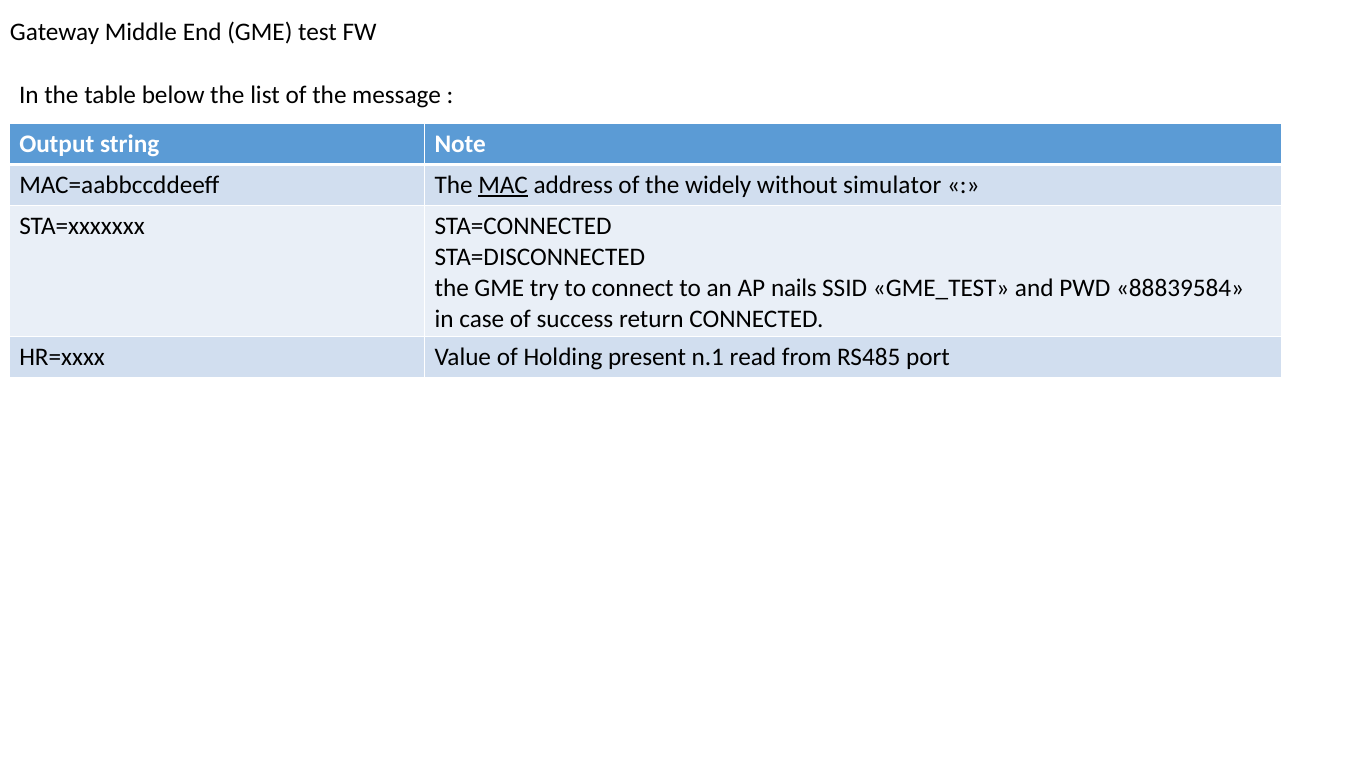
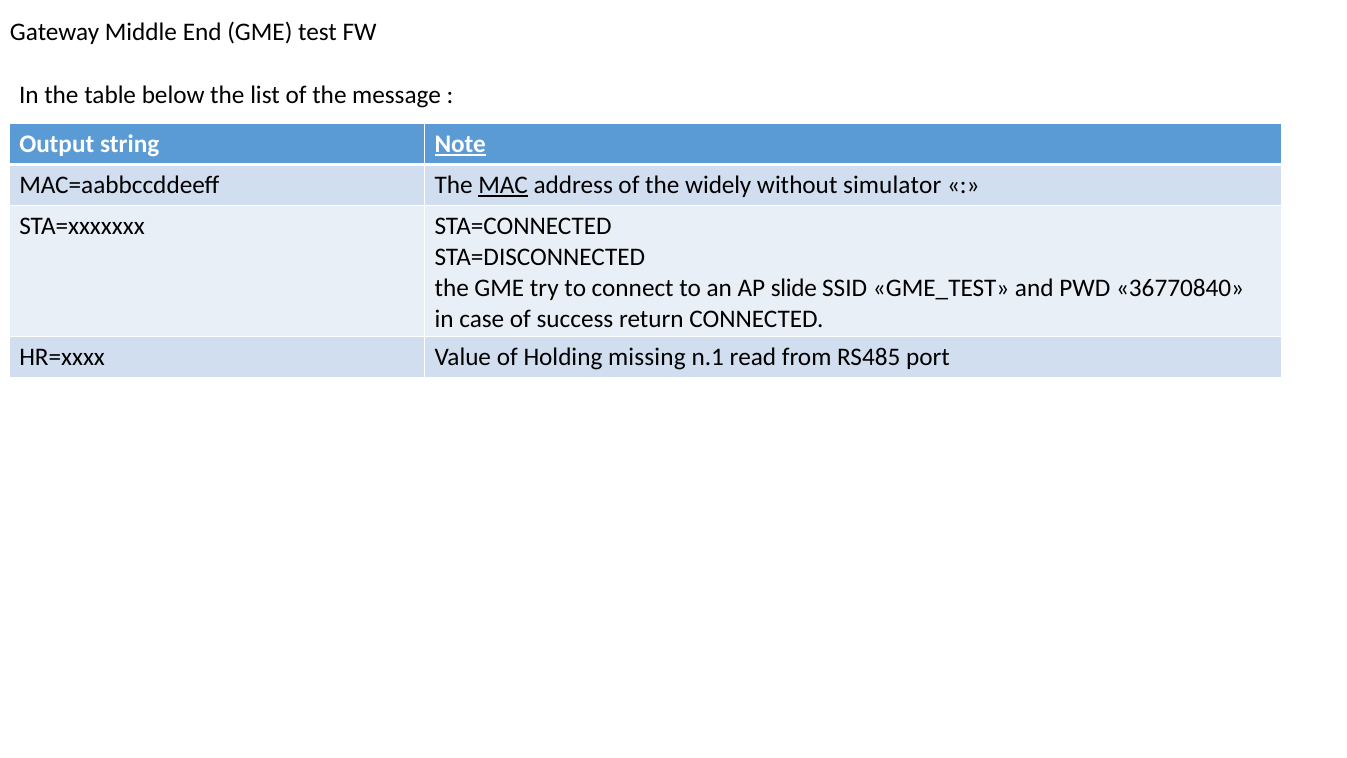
Note underline: none -> present (460, 144)
nails: nails -> slide (794, 288)
88839584: 88839584 -> 36770840 (1180, 288)
present: present -> missing (647, 357)
